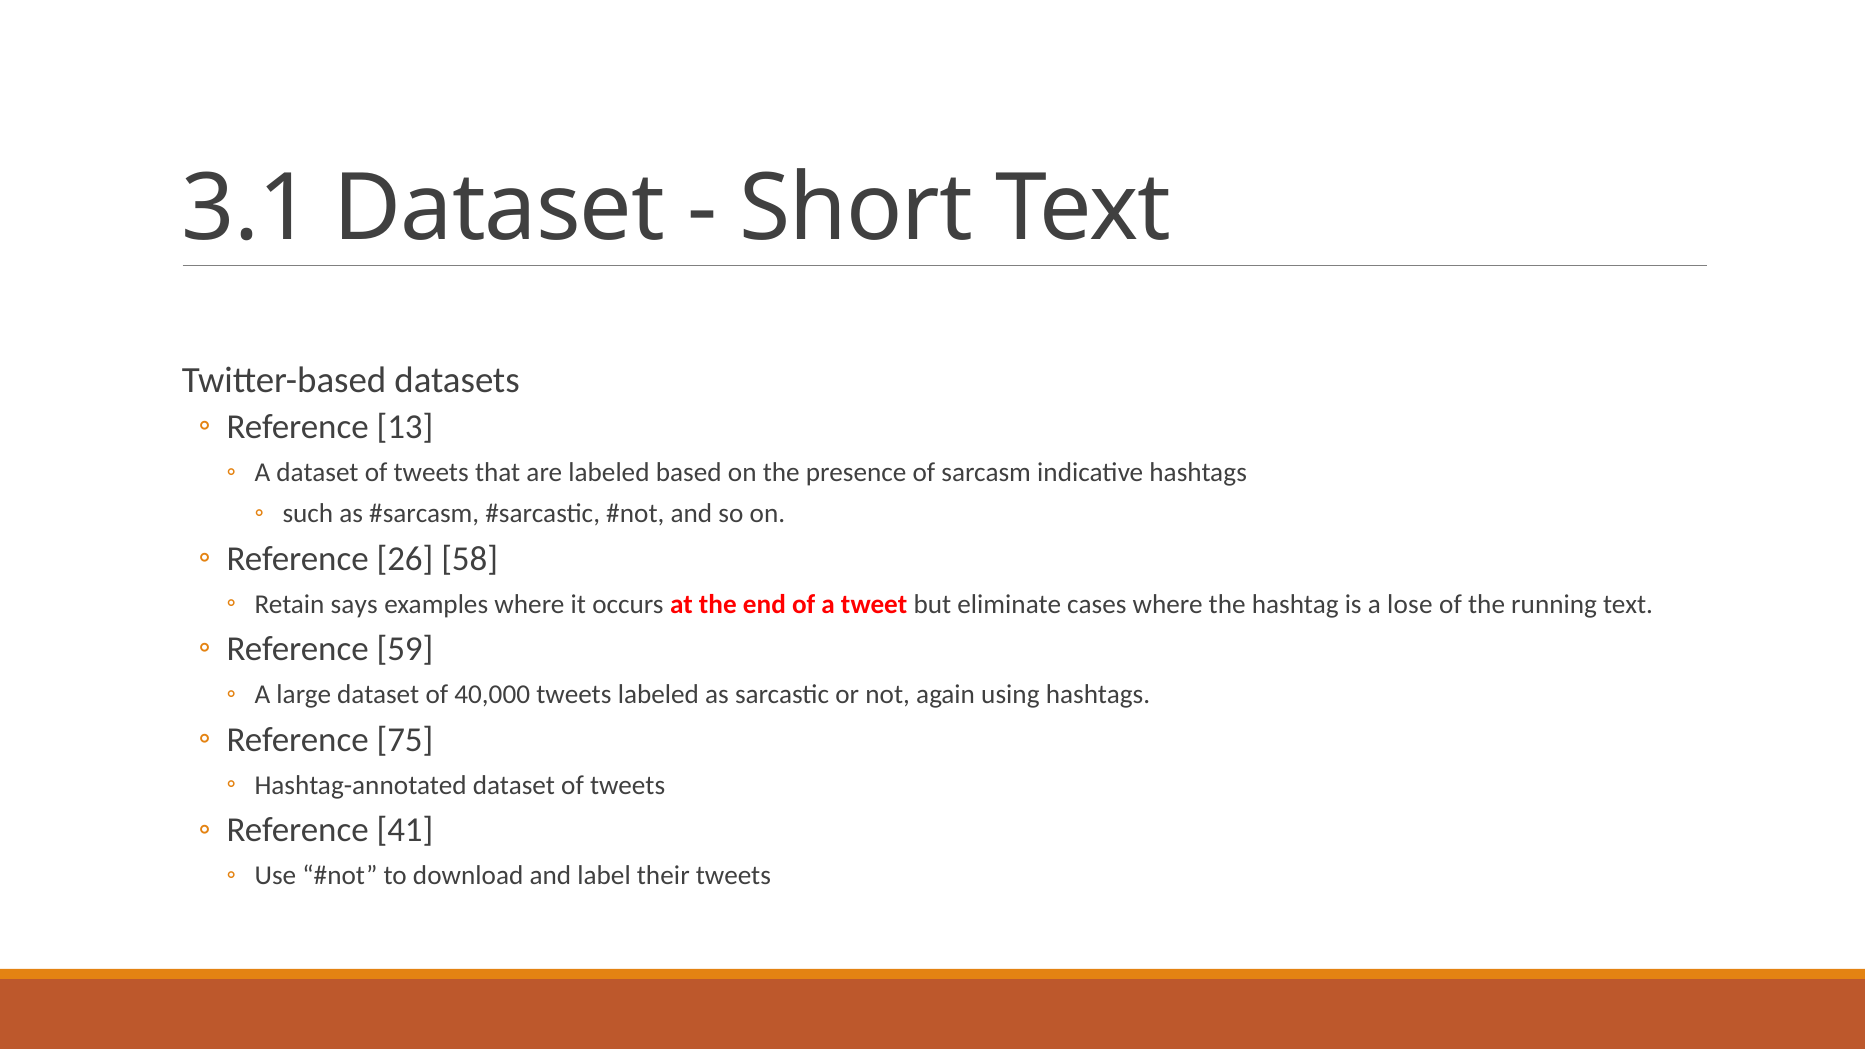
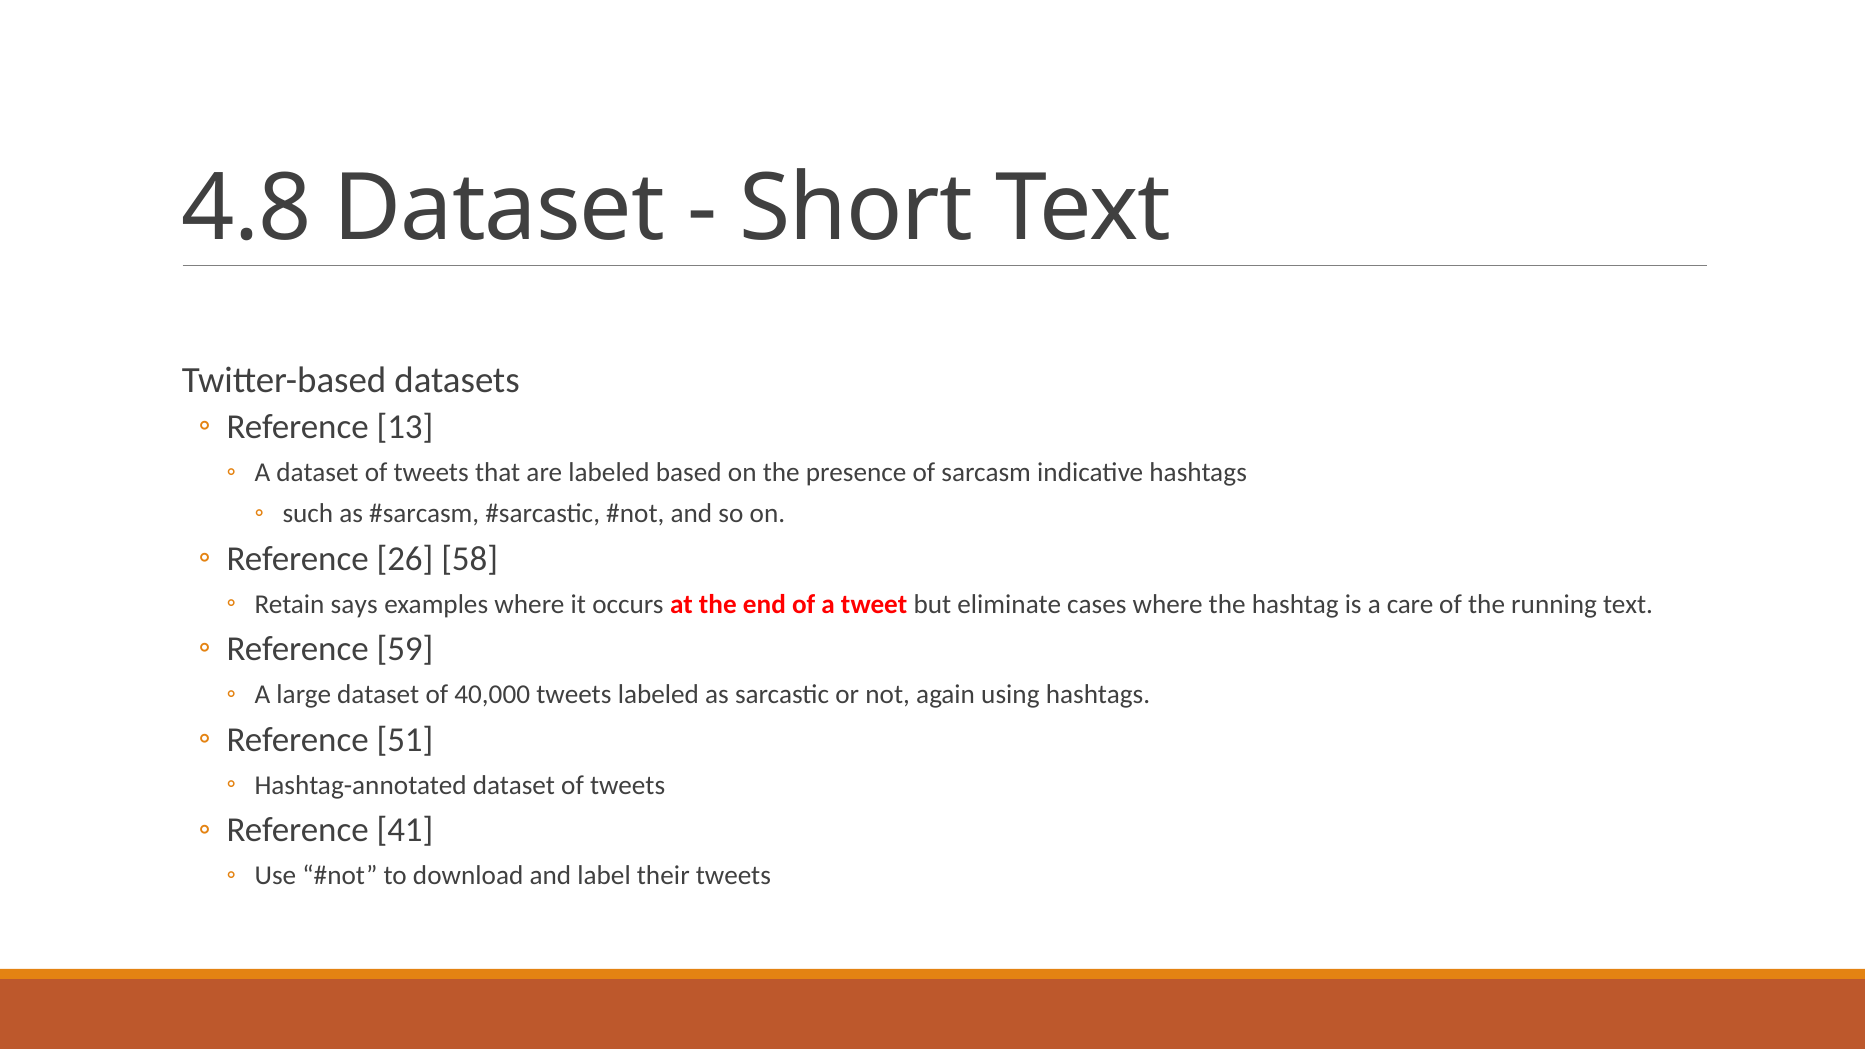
3.1: 3.1 -> 4.8 (247, 209)
lose: lose -> care (1410, 604)
75: 75 -> 51 (405, 740)
